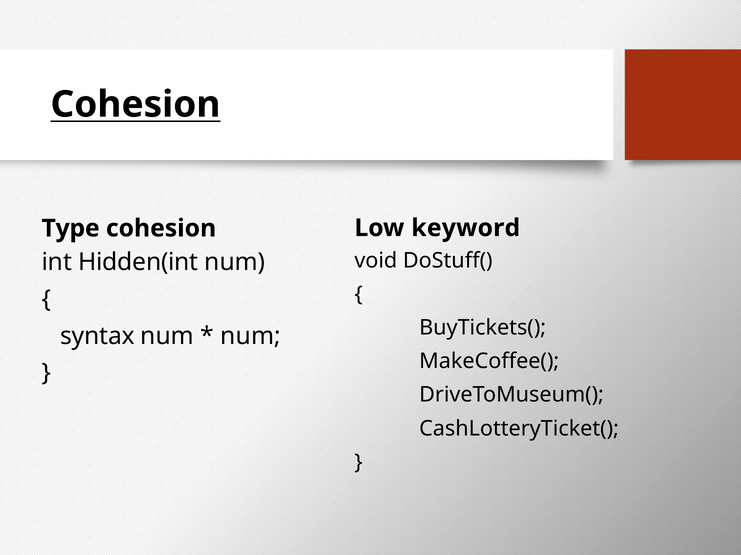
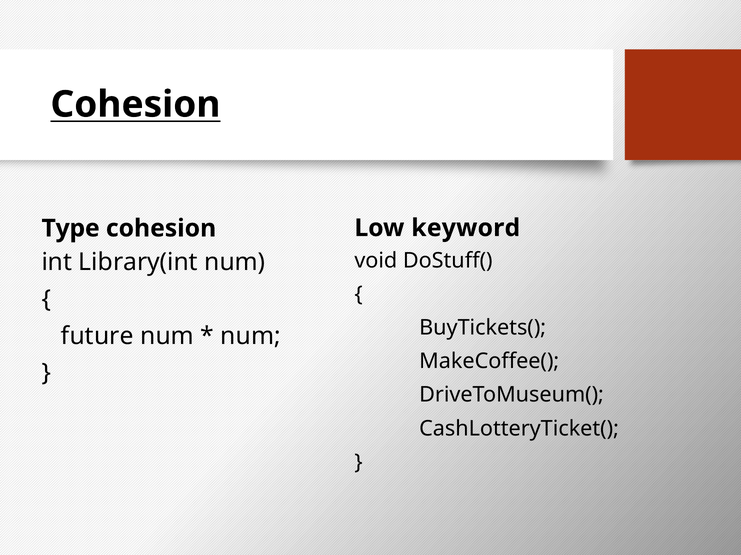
Hidden(int: Hidden(int -> Library(int (138, 262)
syntax: syntax -> future (97, 336)
